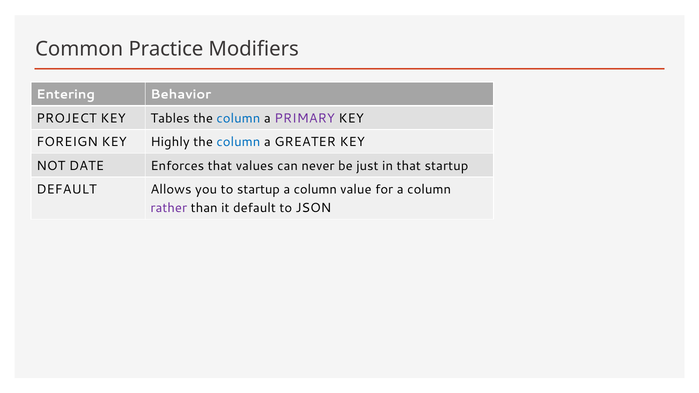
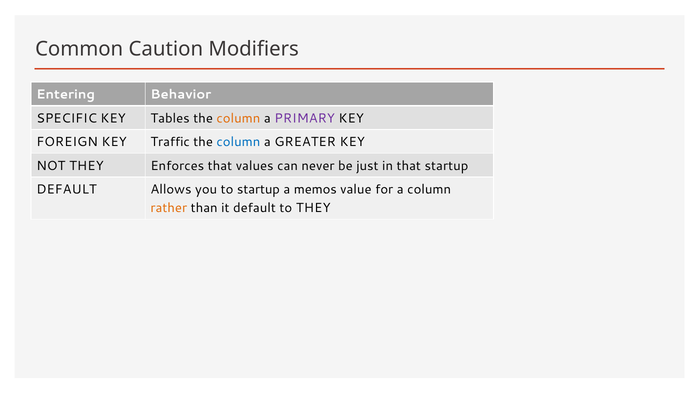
Practice: Practice -> Caution (166, 49)
PROJECT: PROJECT -> SPECIFIC (67, 118)
column colour: blue -> orange (238, 118)
Highly: Highly -> Traffic (170, 142)
NOT DATE: DATE -> THEY (86, 166)
column: column -> memos (315, 190)
rather colour: purple -> orange (169, 208)
to JSON: JSON -> THEY (313, 208)
